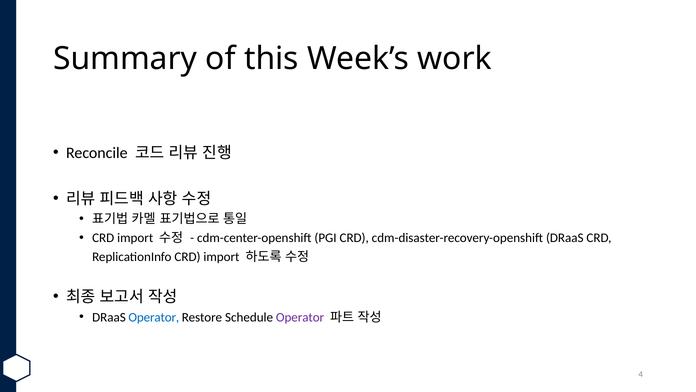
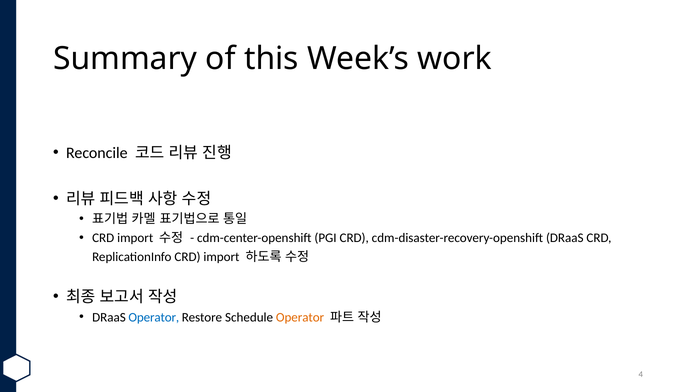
Operator colour: purple -> orange (300, 317)
